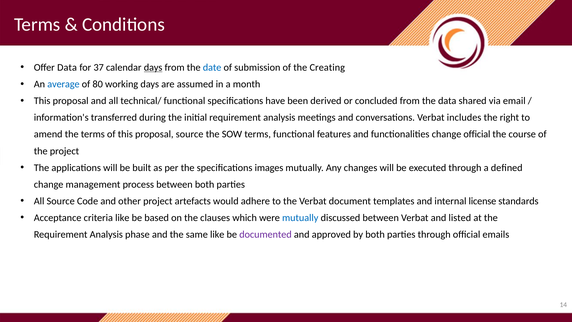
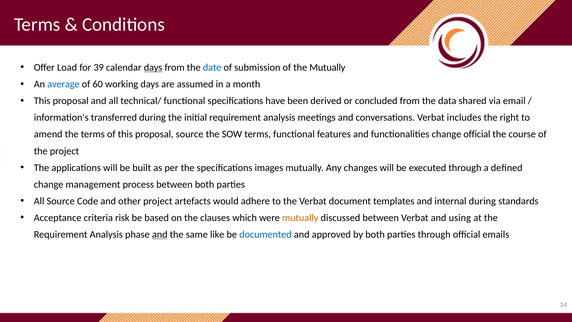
Offer Data: Data -> Load (67, 67)
37: 37 -> 39 (99, 67)
the Creating: Creating -> Mutually (327, 67)
80: 80 -> 60 (98, 84)
internal license: license -> during (482, 201)
criteria like: like -> risk (122, 218)
mutually colour: blue -> orange (300, 218)
listed: listed -> using (460, 218)
and underline: none -> present (160, 234)
documented colour: purple -> blue (265, 234)
